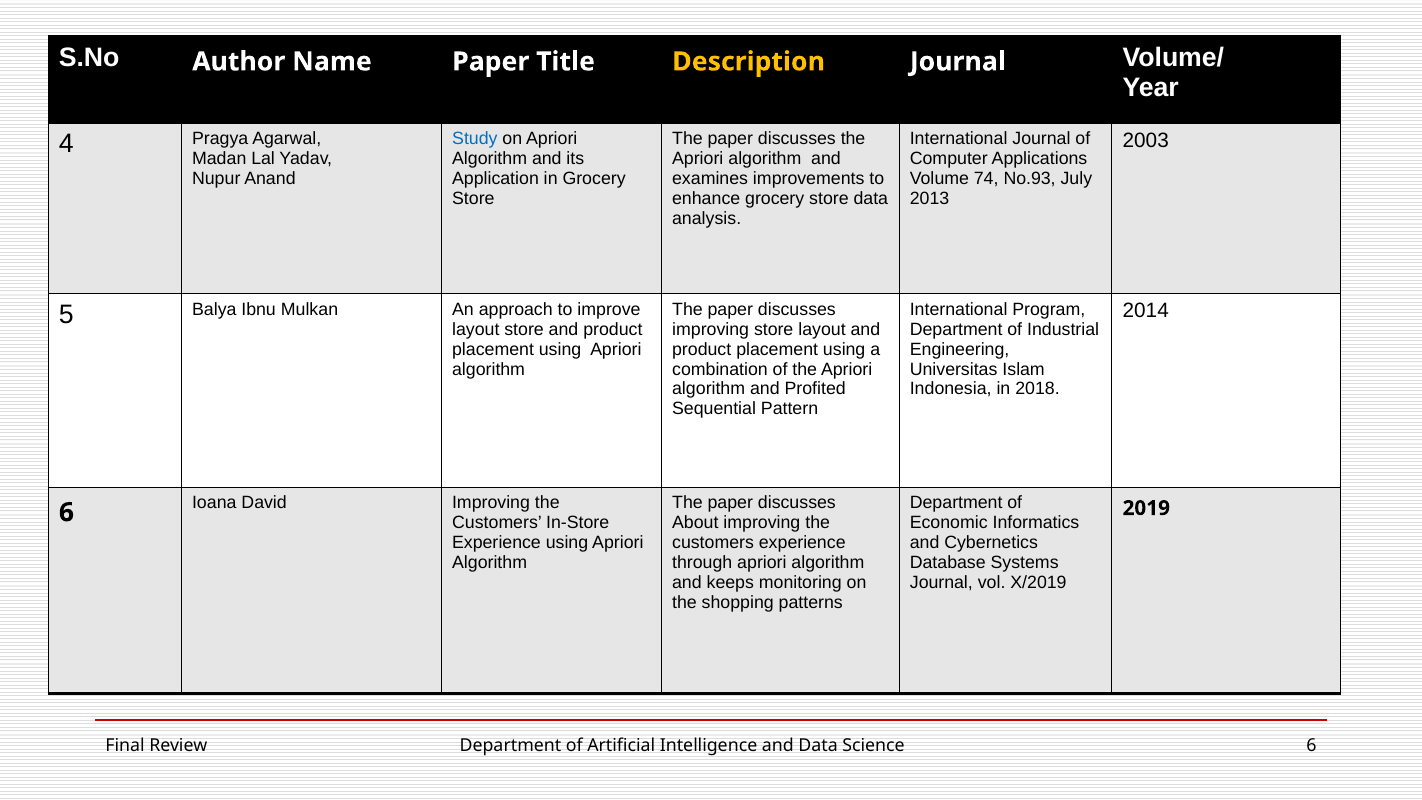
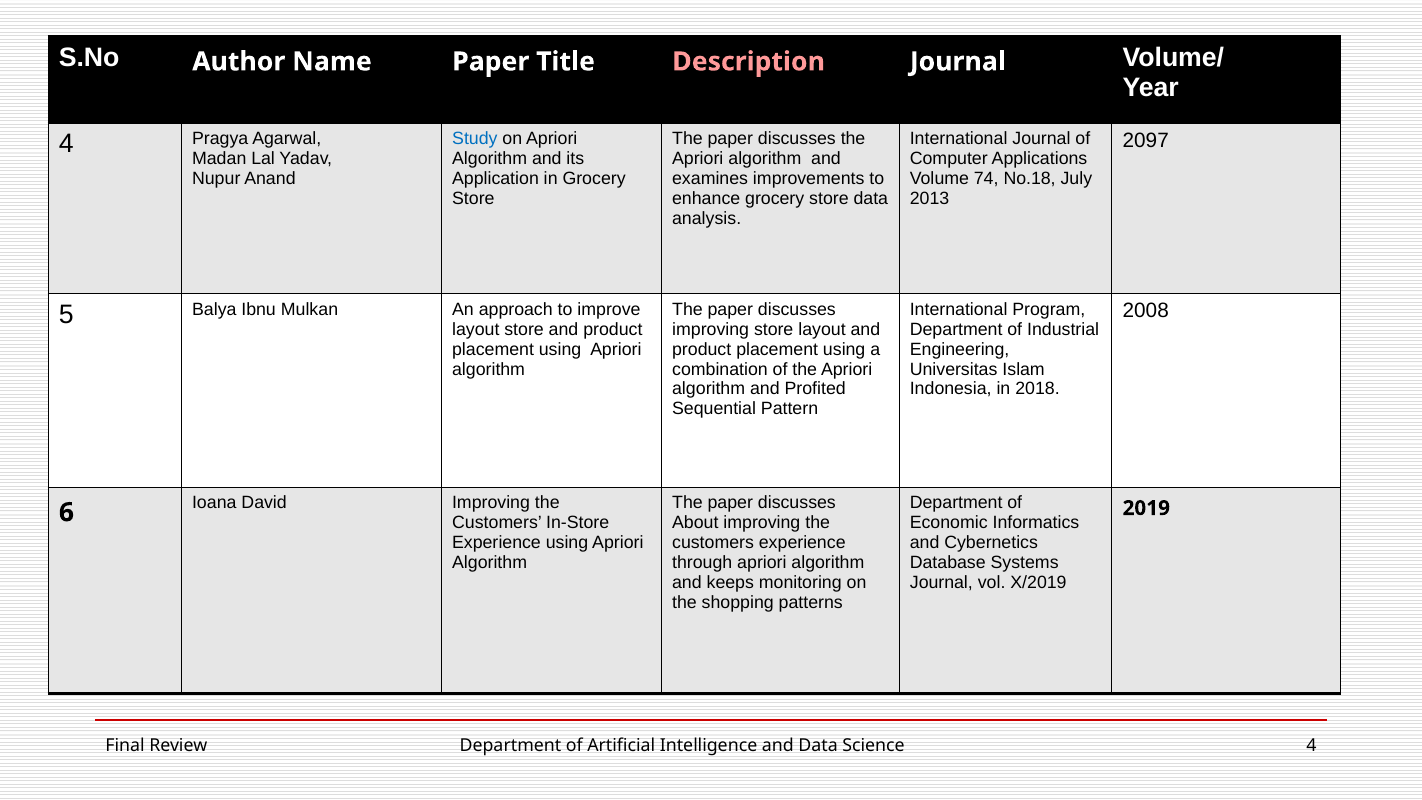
Description colour: yellow -> pink (749, 62)
2003: 2003 -> 2097 (1146, 140)
No.93: No.93 -> No.18 (1030, 178)
2014: 2014 -> 2008 (1146, 311)
Science 6: 6 -> 4 (1311, 746)
